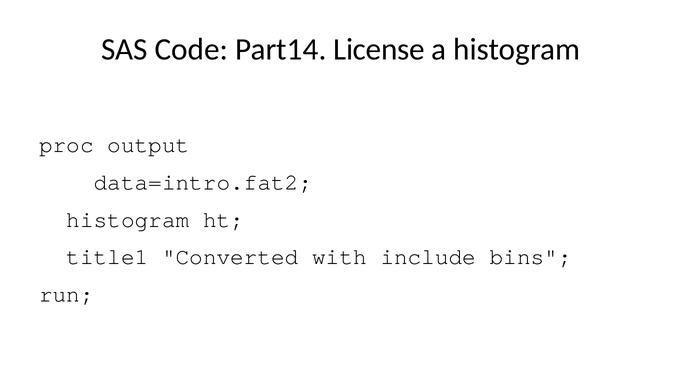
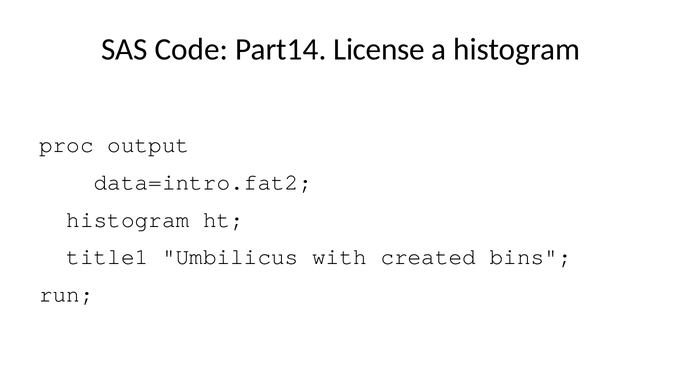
Converted: Converted -> Umbilicus (230, 257)
include: include -> created (428, 257)
